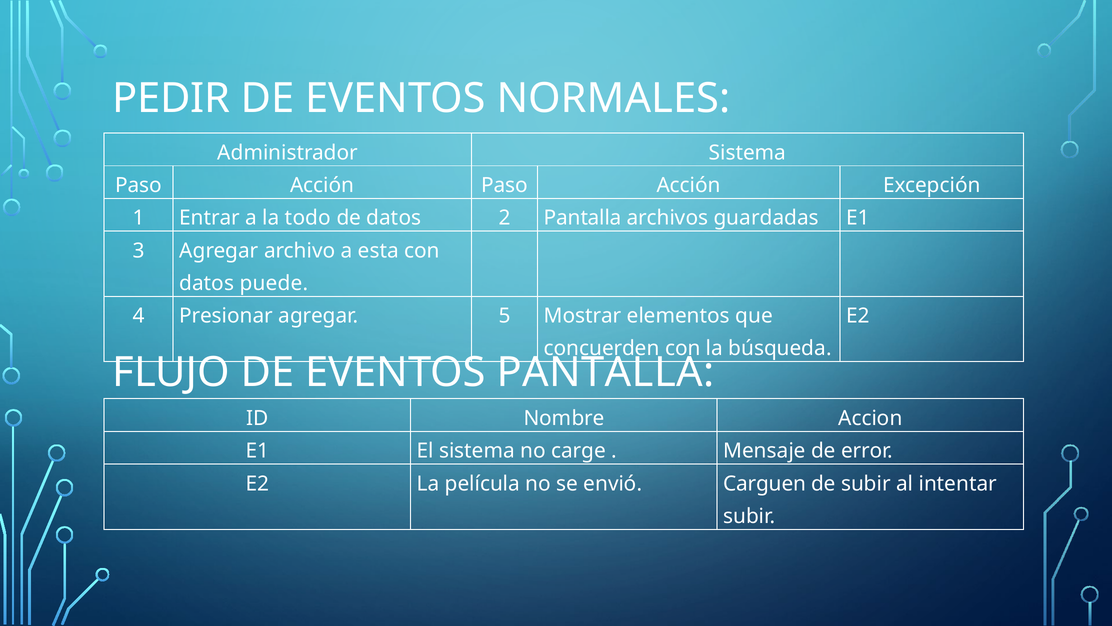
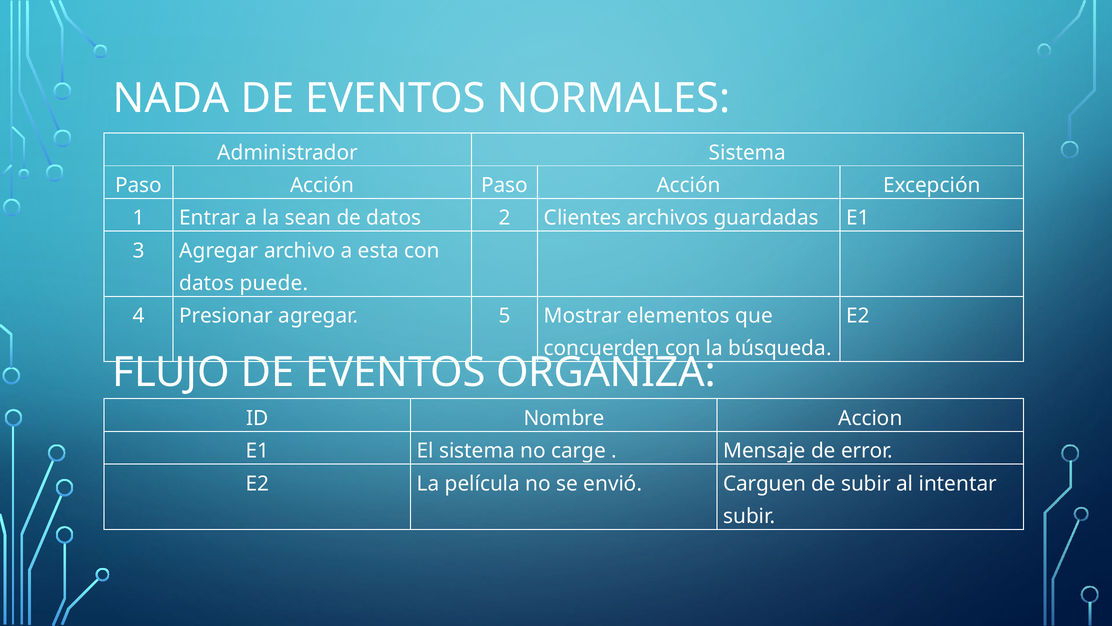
PEDIR: PEDIR -> NADA (171, 99)
todo: todo -> sean (308, 218)
2 Pantalla: Pantalla -> Clientes (583, 218)
EVENTOS PANTALLA: PANTALLA -> ORGANIZA (606, 372)
